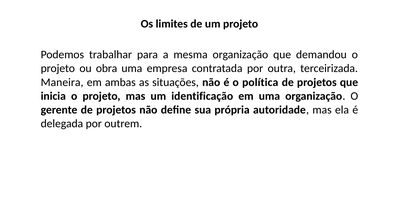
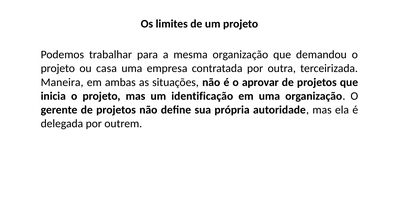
obra: obra -> casa (106, 69)
política: política -> aprovar (260, 82)
